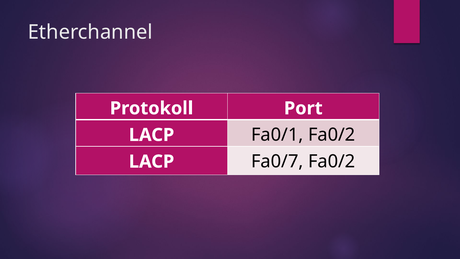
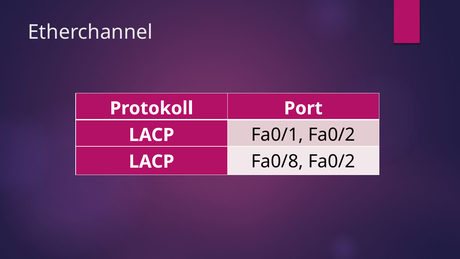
Fa0/7: Fa0/7 -> Fa0/8 (277, 161)
